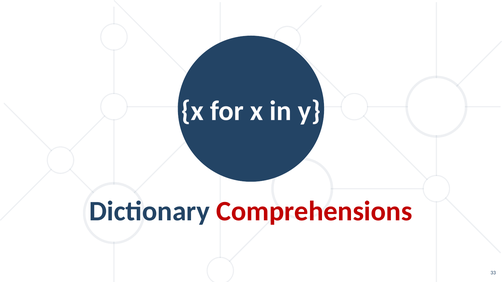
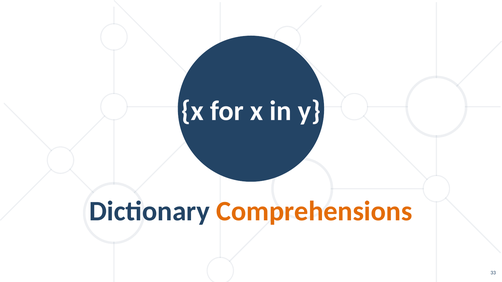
Comprehensions colour: red -> orange (314, 212)
